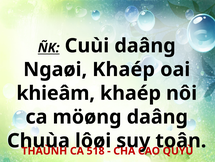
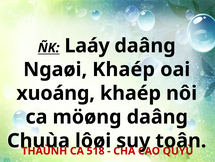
Cuùi: Cuùi -> Laáy (87, 46)
khieâm: khieâm -> xuoáng (56, 93)
